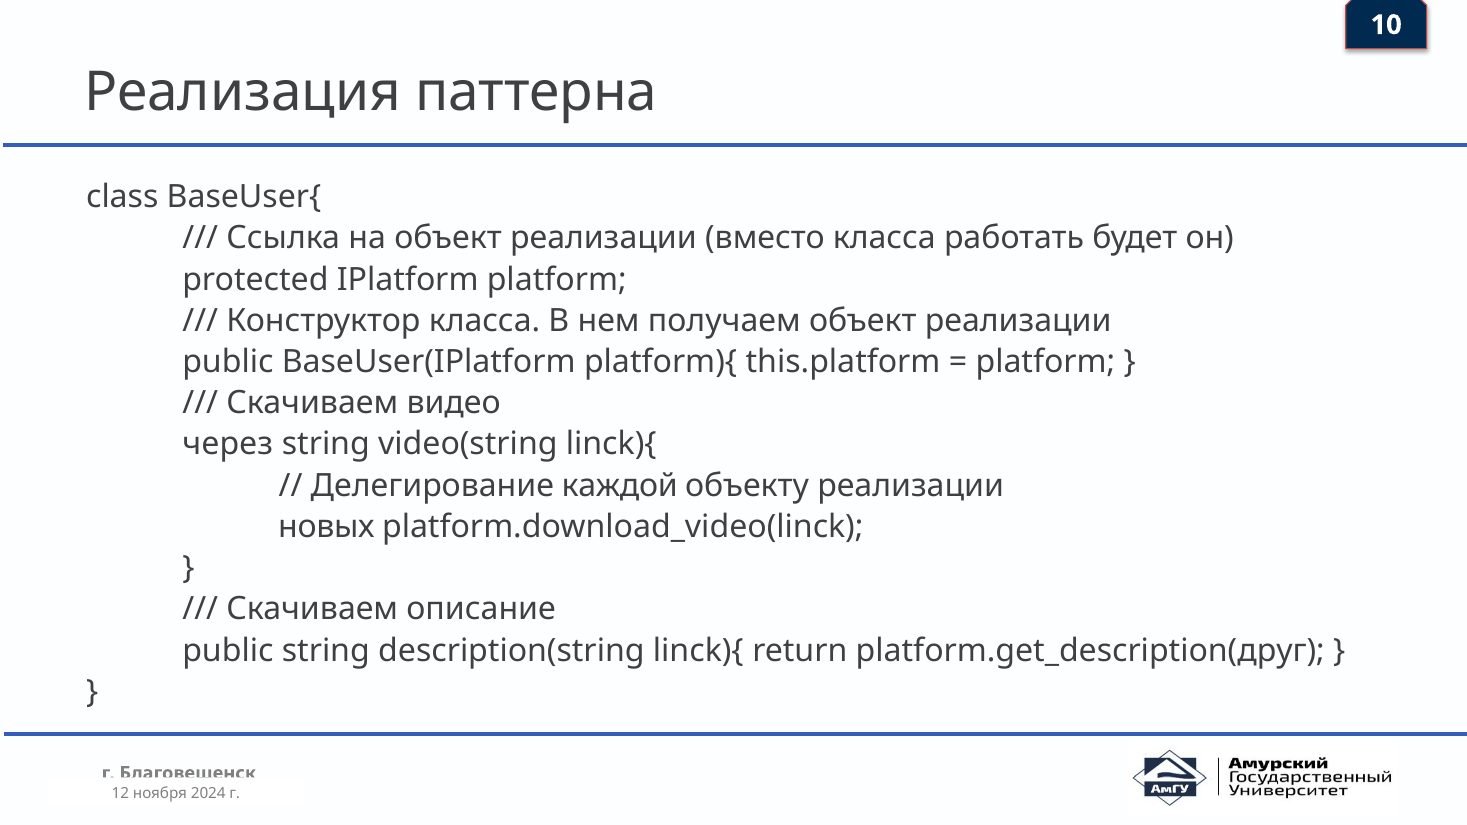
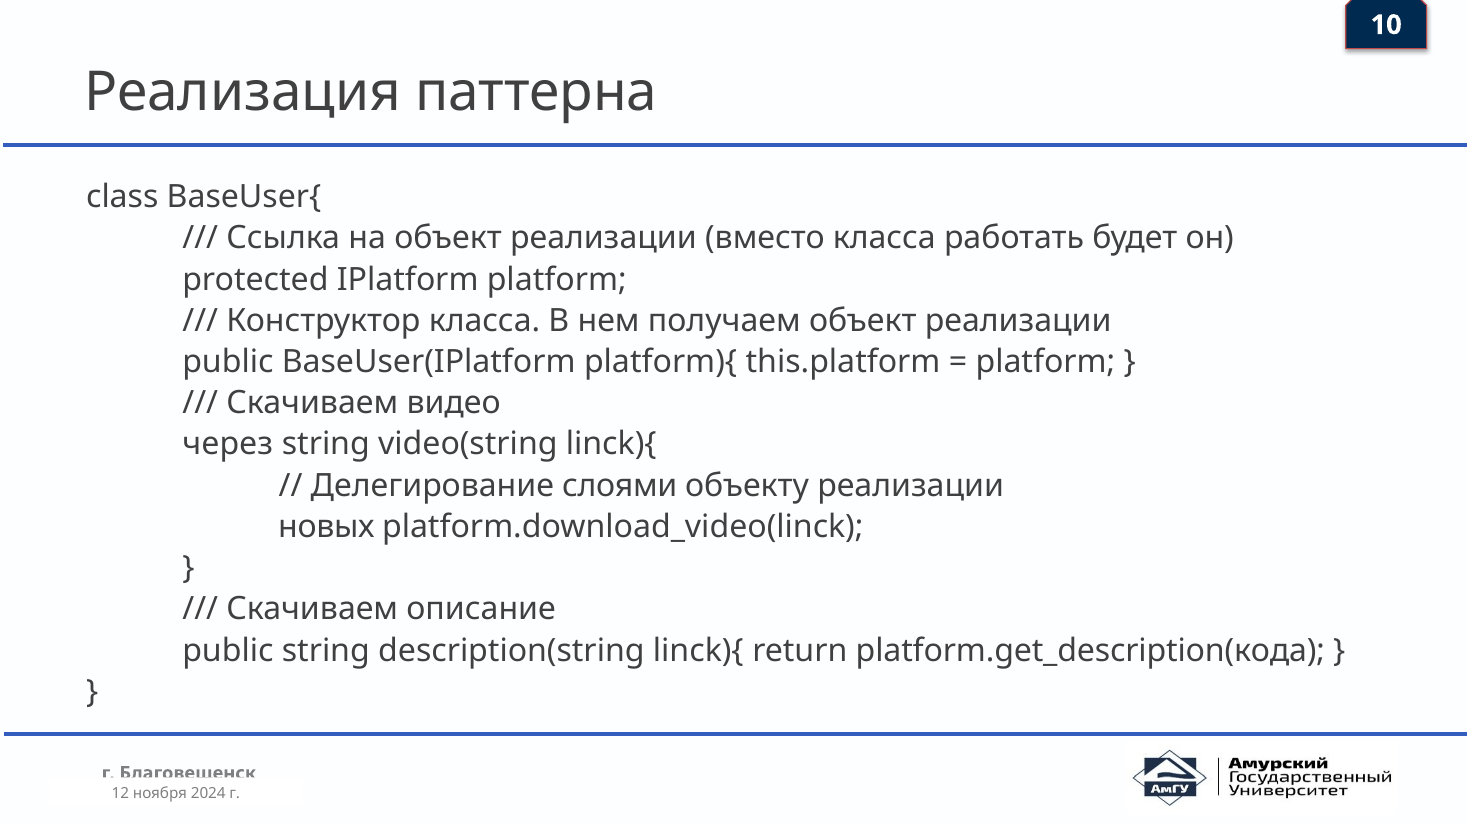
каждой: каждой -> слоями (620, 486)
platform.get_description(друг: platform.get_description(друг -> platform.get_description(кода (1090, 651)
